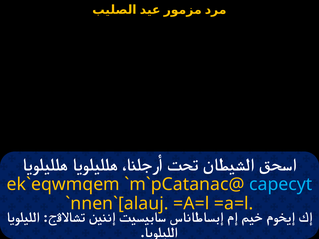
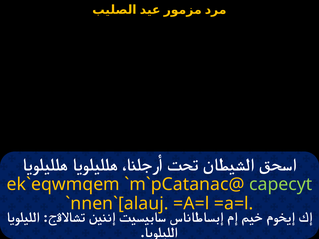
capecyt colour: light blue -> light green (281, 185)
